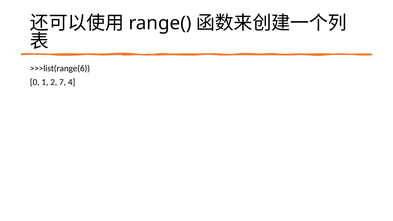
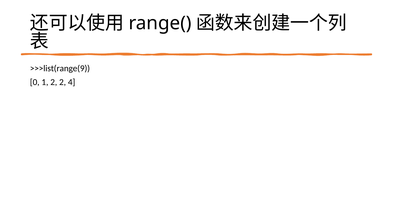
>>>list(range(6: >>>list(range(6 -> >>>list(range(9 (60, 68)
2 7: 7 -> 2 (63, 82)
